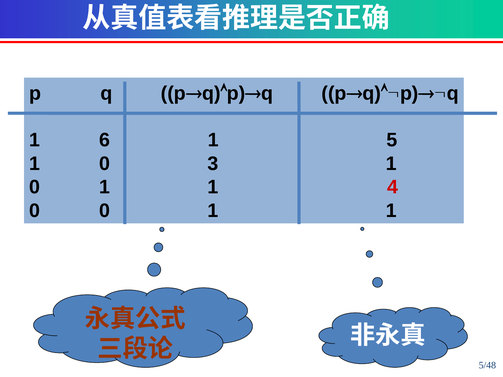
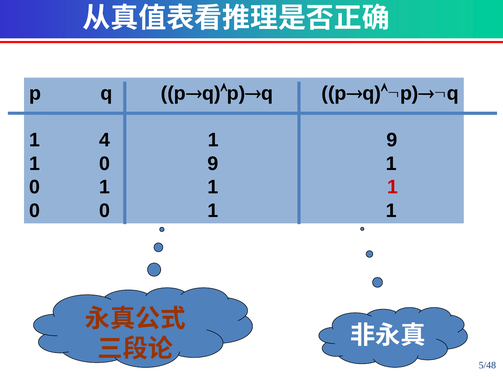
6: 6 -> 4 (105, 140)
1 5: 5 -> 9 (392, 140)
0 3: 3 -> 9 (213, 164)
1 1 4: 4 -> 1 (393, 187)
